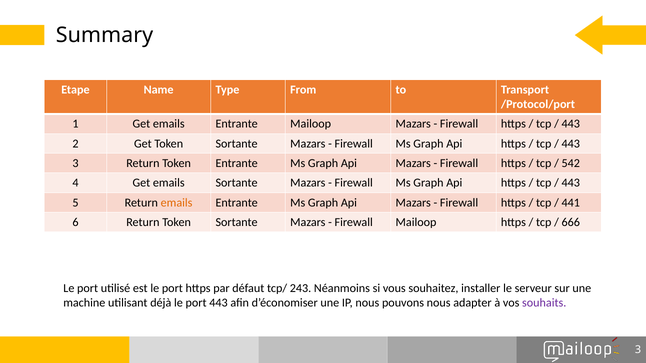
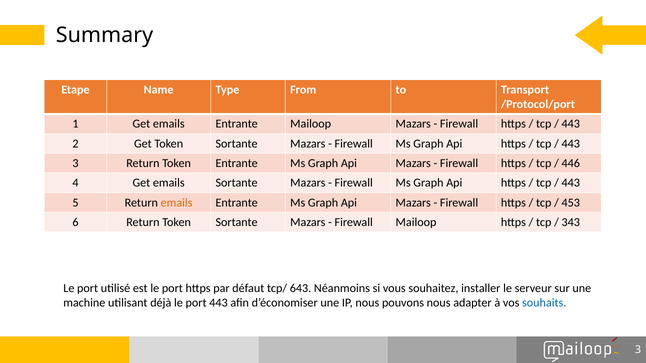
542: 542 -> 446 (571, 163)
441: 441 -> 453 (571, 203)
666: 666 -> 343 (571, 222)
243: 243 -> 643 (301, 288)
souhaits colour: purple -> blue (544, 303)
